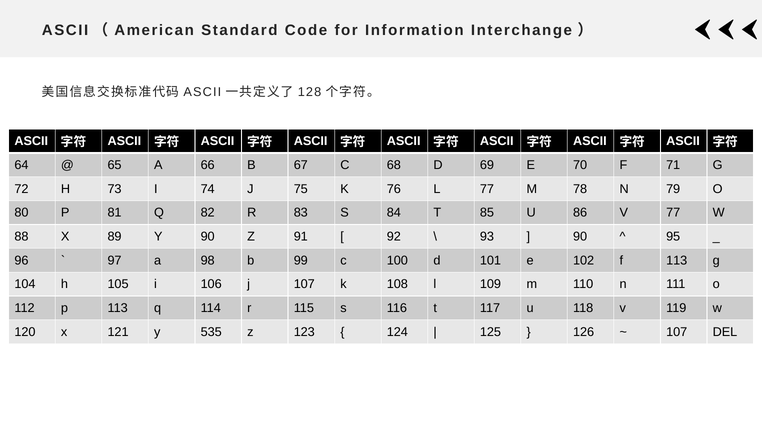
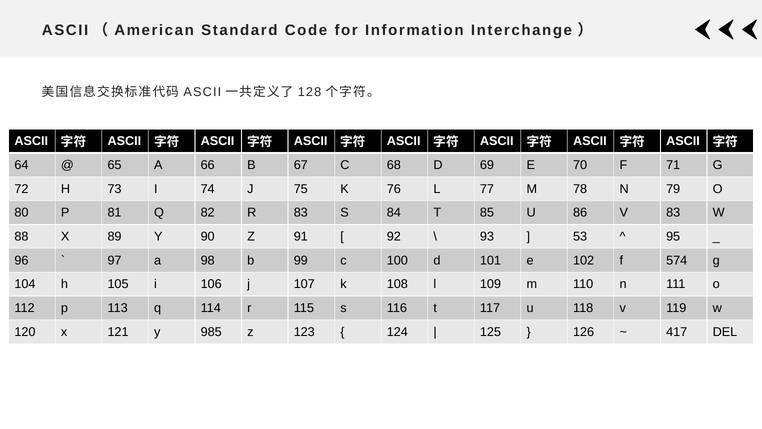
V 77: 77 -> 83 (673, 213)
90: 90 -> 53 (580, 236)
f 113: 113 -> 574 (677, 260)
535: 535 -> 985 (211, 332)
107: 107 -> 417 (677, 332)
